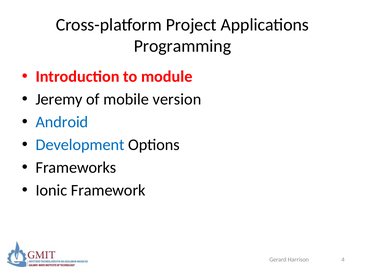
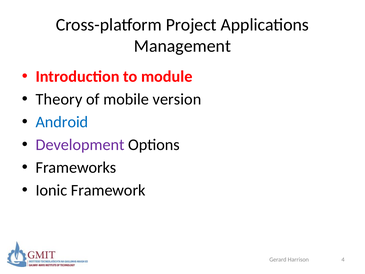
Programming: Programming -> Management (182, 46)
Jeremy: Jeremy -> Theory (59, 99)
Development colour: blue -> purple (80, 145)
